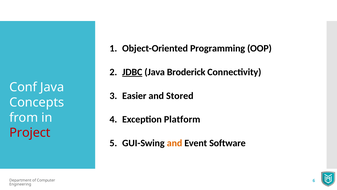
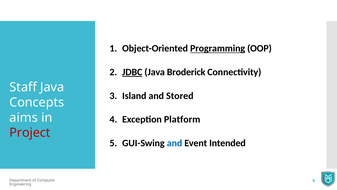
Programming underline: none -> present (218, 48)
Conf: Conf -> Staff (23, 87)
Easier: Easier -> Island (134, 96)
from: from -> aims (24, 117)
and colour: orange -> blue (175, 143)
Software: Software -> Intended (227, 143)
